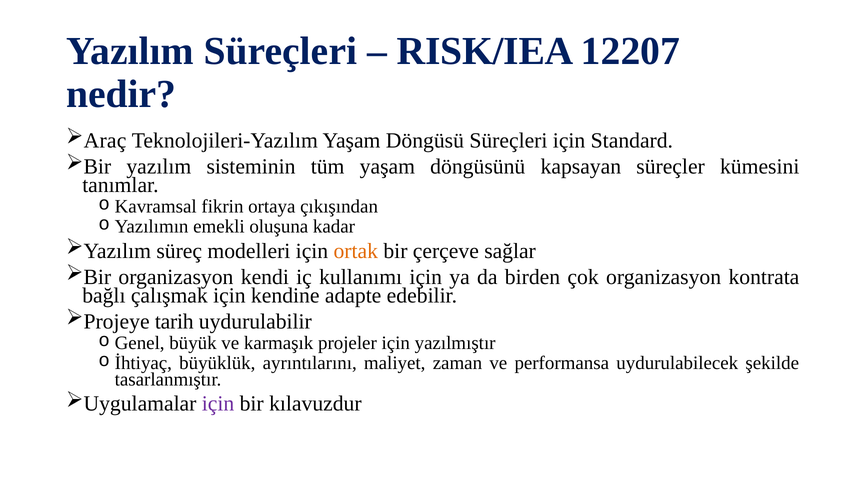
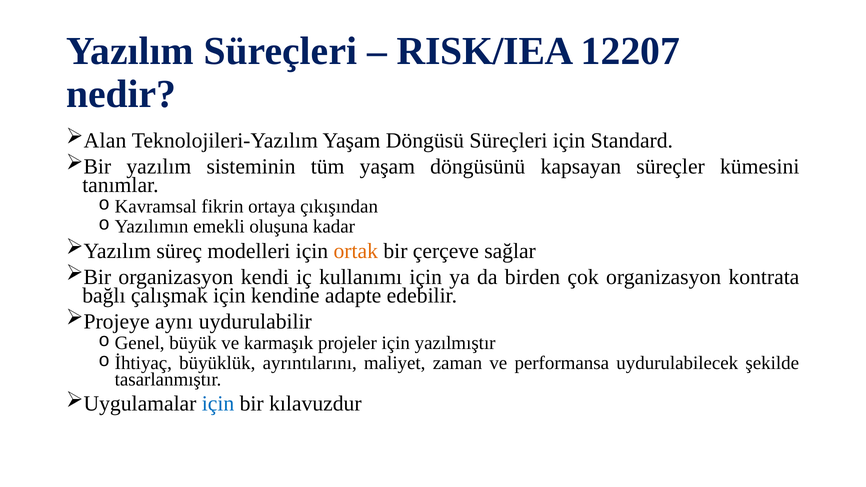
Araç: Araç -> Alan (105, 141)
tarih: tarih -> aynı (174, 322)
için colour: purple -> blue (218, 404)
